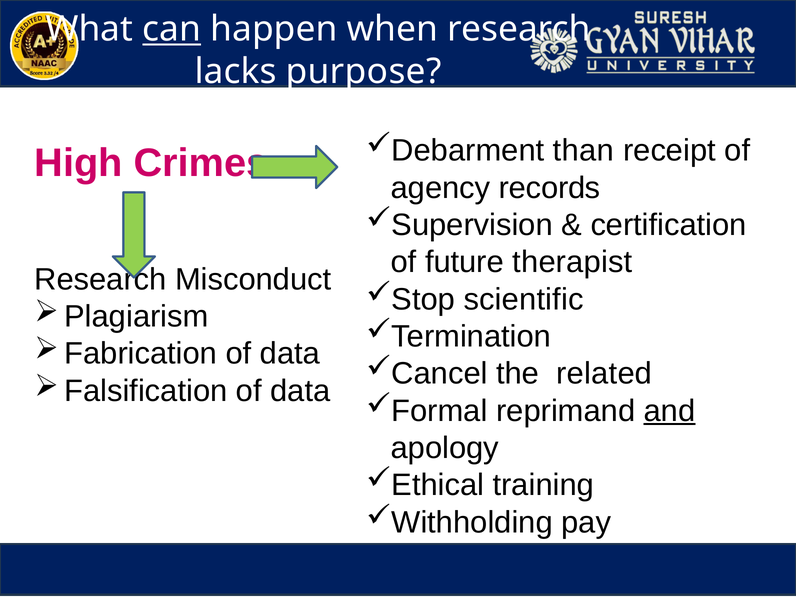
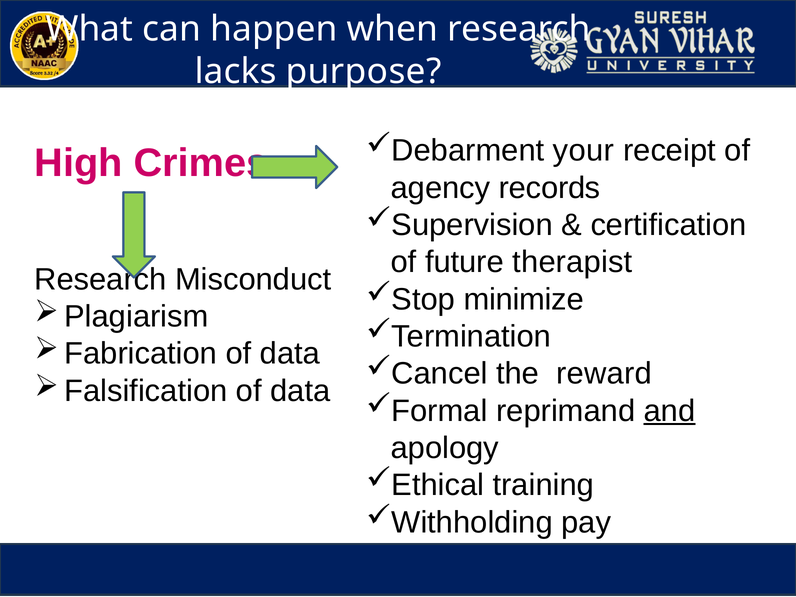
can underline: present -> none (172, 29)
than: than -> your (584, 151)
scientific: scientific -> minimize (524, 299)
related: related -> reward (604, 374)
